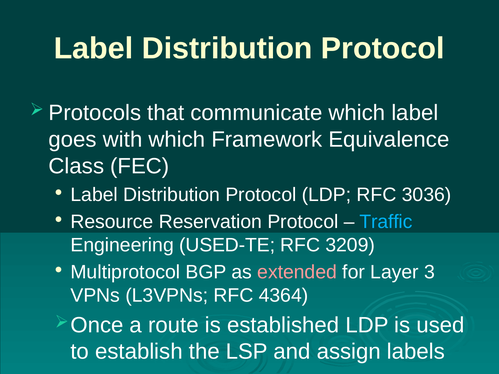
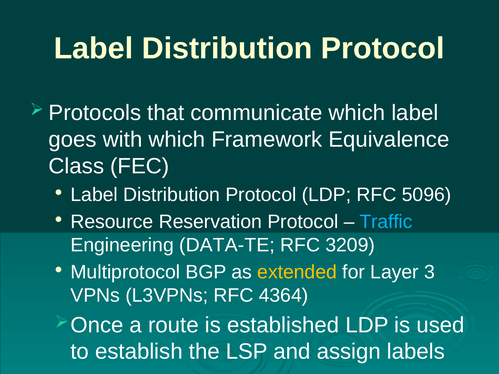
3036: 3036 -> 5096 (427, 195)
USED-TE: USED-TE -> DATA-TE (227, 245)
extended colour: pink -> yellow (297, 272)
